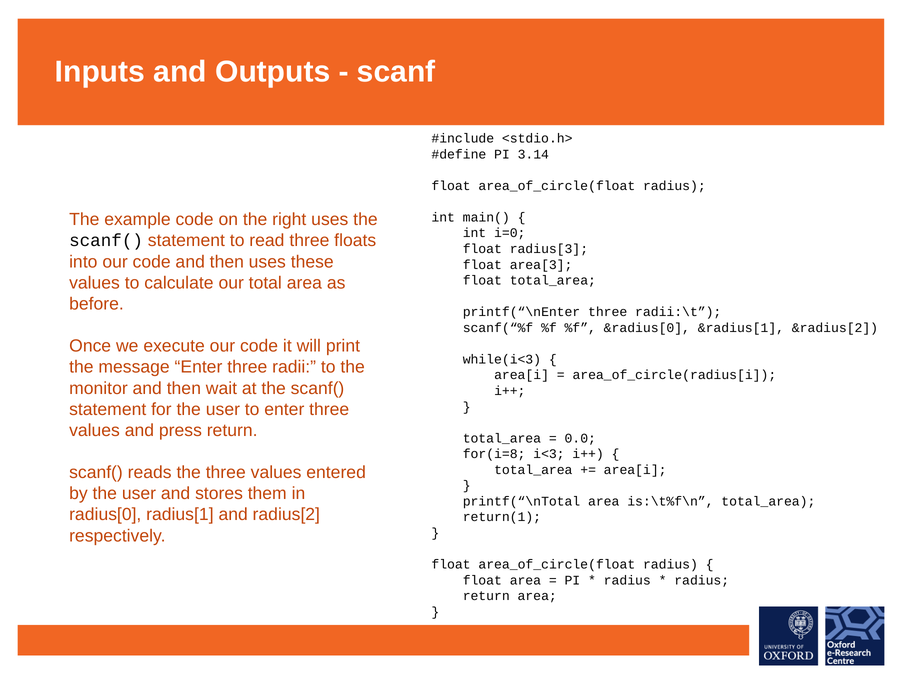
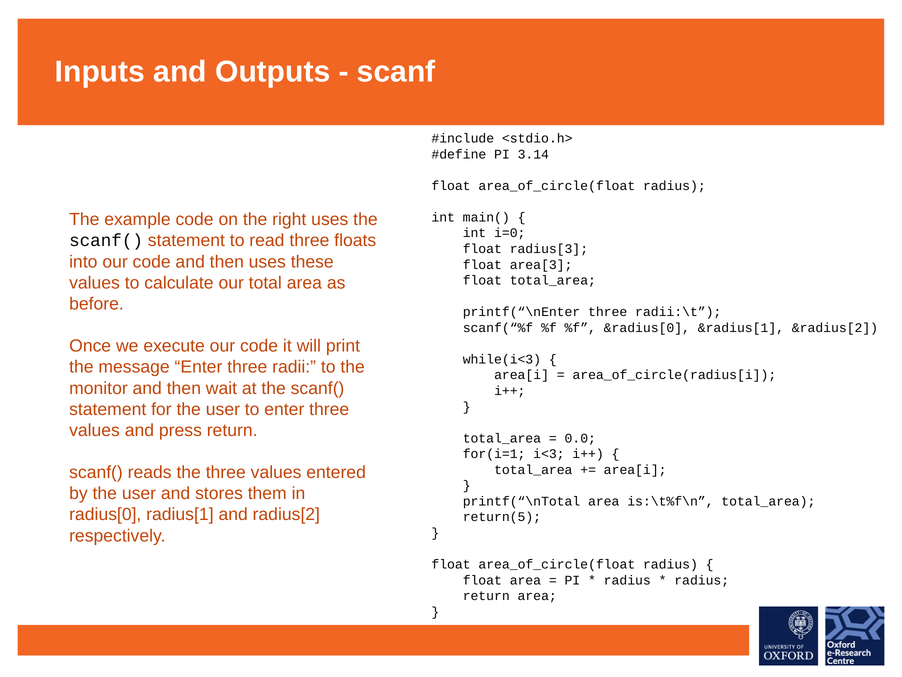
for(i=8: for(i=8 -> for(i=1 (494, 454)
return(1: return(1 -> return(5 (502, 517)
